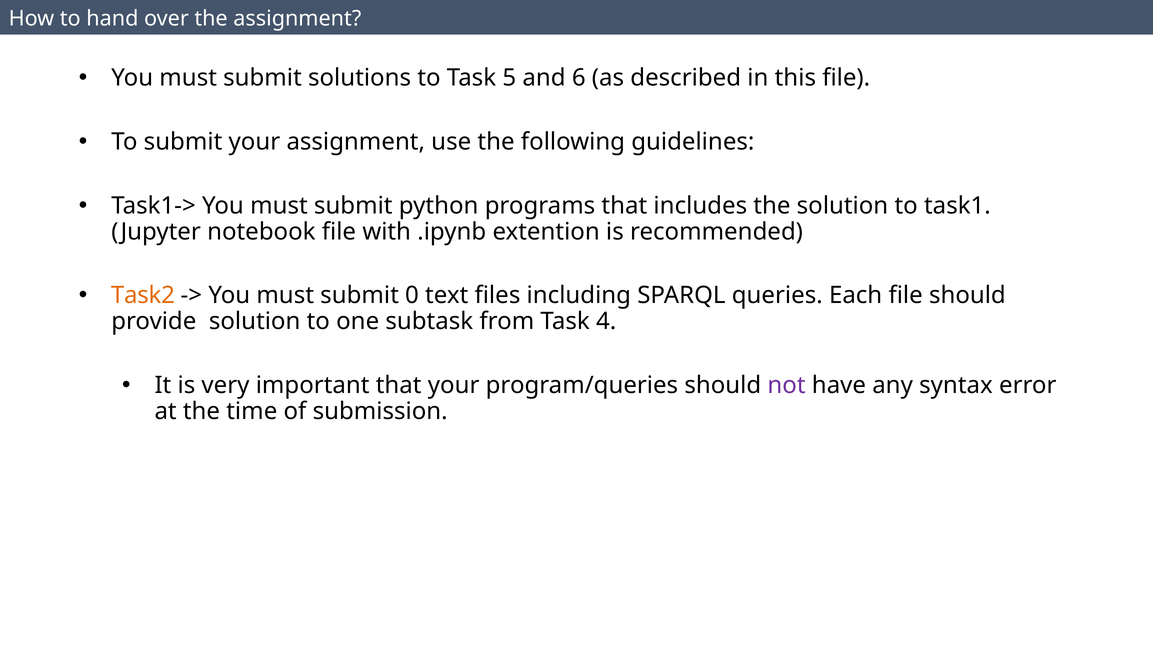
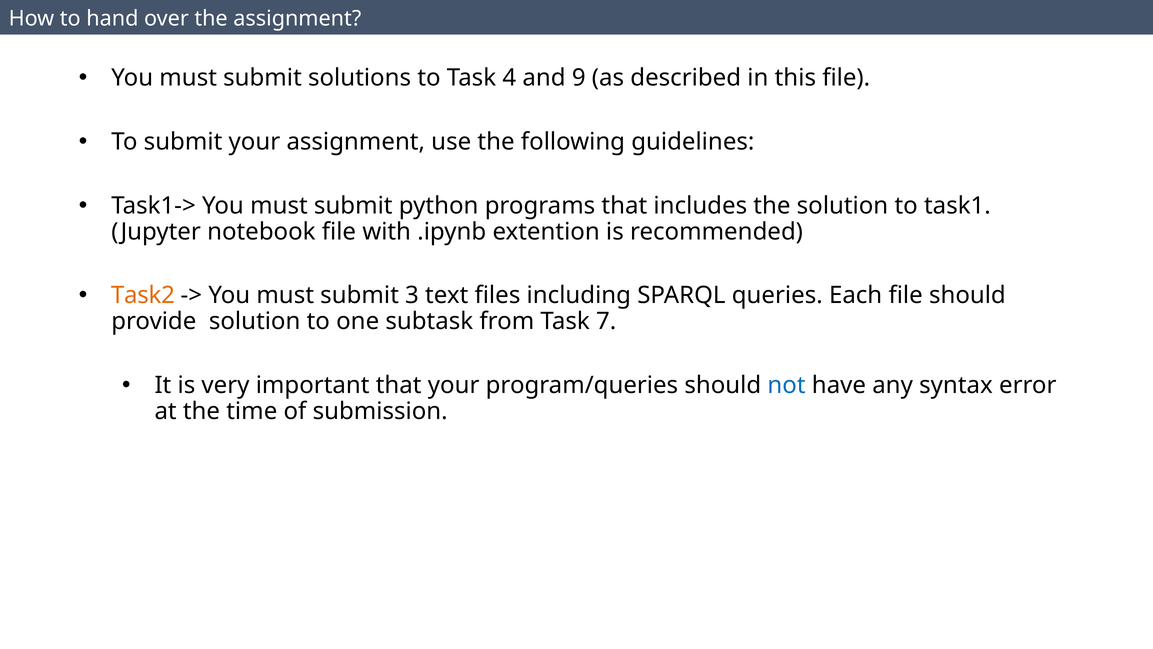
5: 5 -> 4 (509, 78)
6: 6 -> 9 (579, 78)
0: 0 -> 3 (412, 295)
4: 4 -> 7 (606, 321)
not colour: purple -> blue (787, 385)
